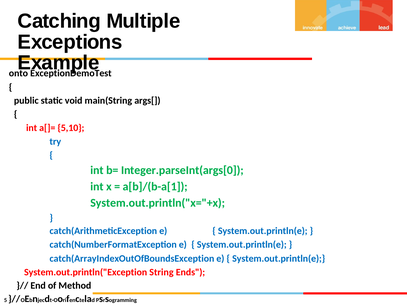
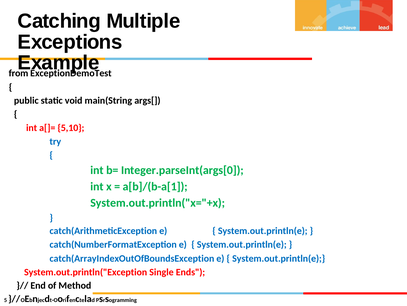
onto: onto -> from (18, 73)
String: String -> Single (161, 271)
